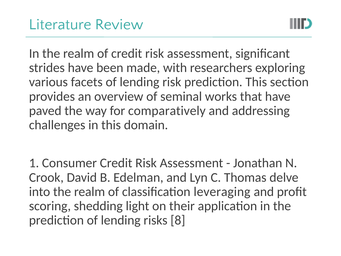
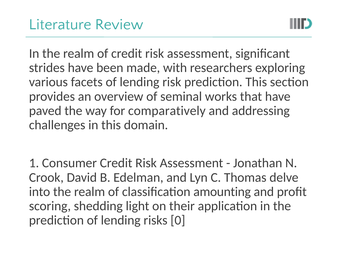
leveraging: leveraging -> amounting (222, 192)
8: 8 -> 0 (178, 220)
